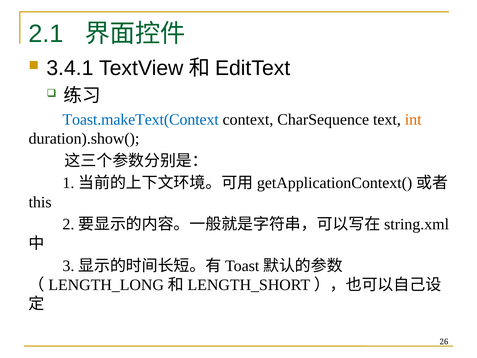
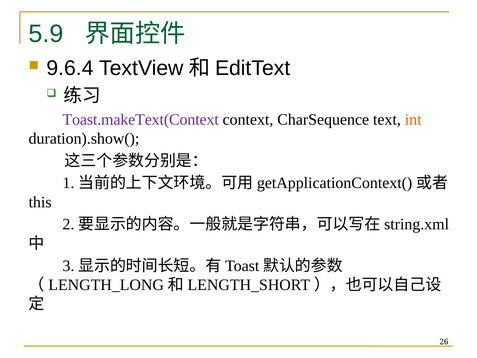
2.1: 2.1 -> 5.9 (46, 34)
3.4.1: 3.4.1 -> 9.6.4 (70, 68)
Toast.makeText(Context colour: blue -> purple (141, 119)
